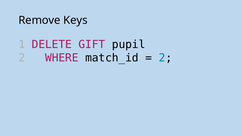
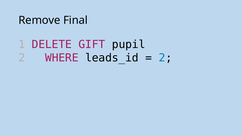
Keys: Keys -> Final (76, 20)
match_id: match_id -> leads_id (112, 58)
